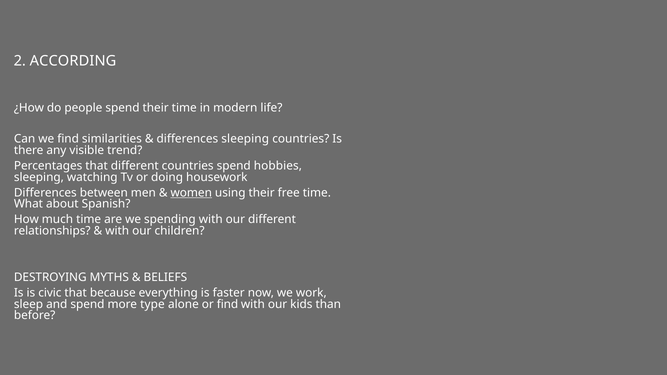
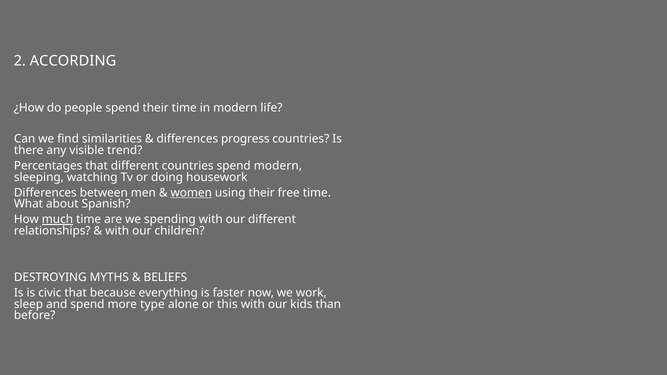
differences sleeping: sleeping -> progress (245, 139)
spend hobbies: hobbies -> modern (278, 166)
much underline: none -> present (57, 220)
or find: find -> this (227, 304)
